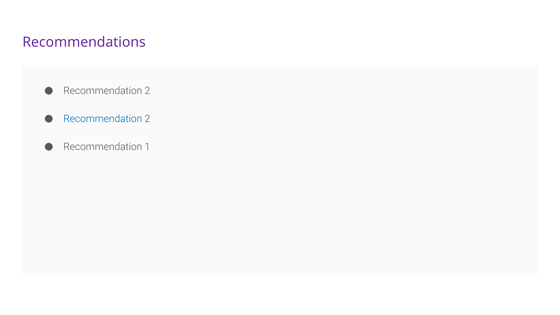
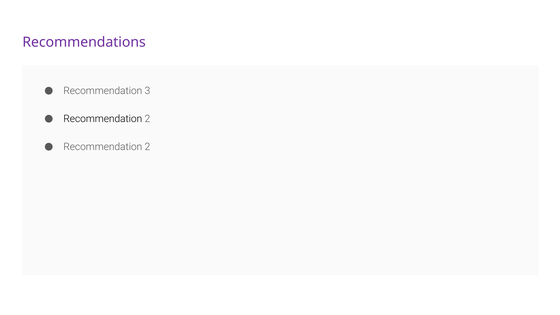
2: 2 -> 3 (147, 91)
Recommendation colour: blue -> black (103, 119)
1: 1 -> 2 (147, 147)
